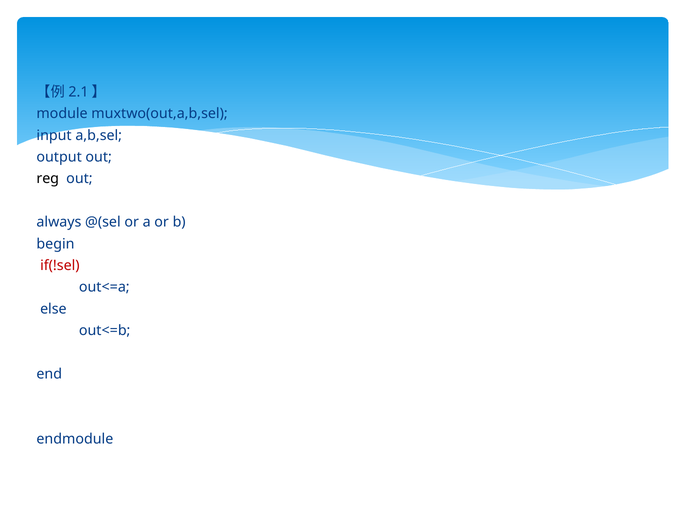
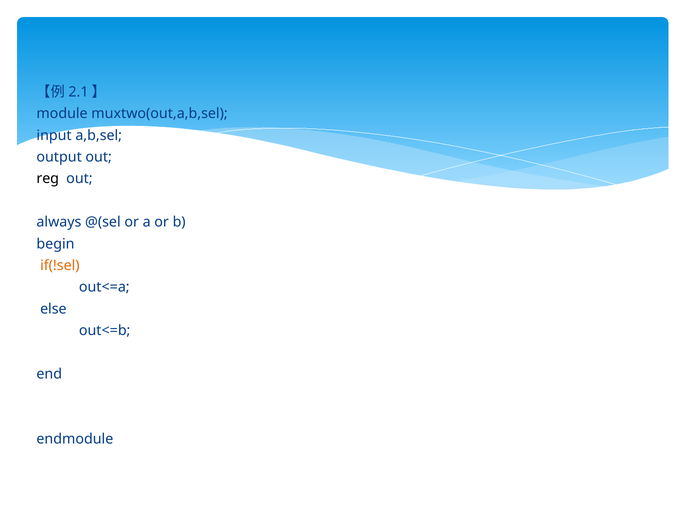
if(!sel colour: red -> orange (60, 265)
